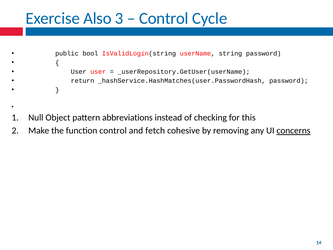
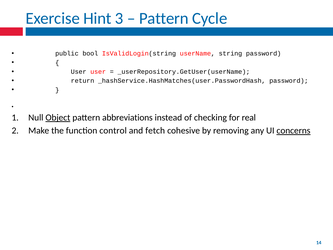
Also: Also -> Hint (97, 18)
Control: Control -> Pattern (164, 18)
Object underline: none -> present (58, 118)
this: this -> real (249, 118)
